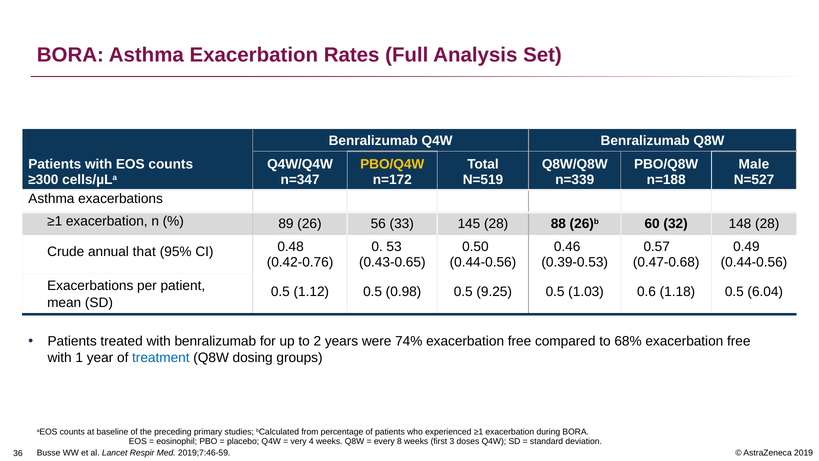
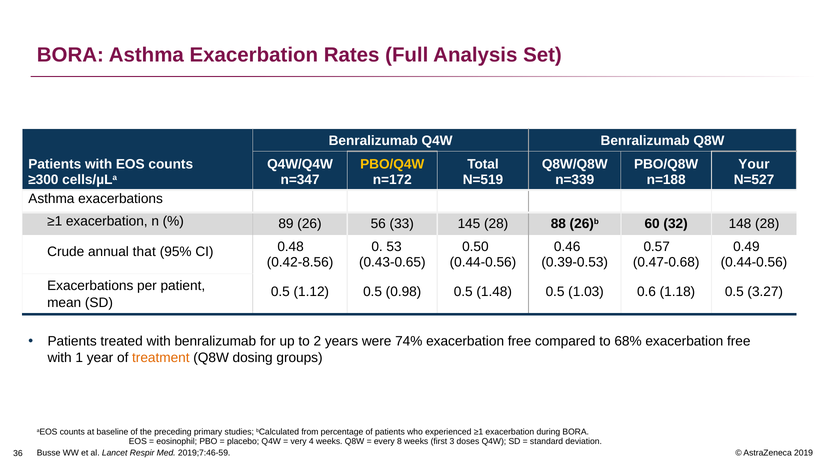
Male: Male -> Your (754, 164)
0.42-0.76: 0.42-0.76 -> 0.42-8.56 (300, 262)
9.25: 9.25 -> 1.48 (494, 291)
6.04: 6.04 -> 3.27 (765, 291)
treatment colour: blue -> orange (161, 357)
